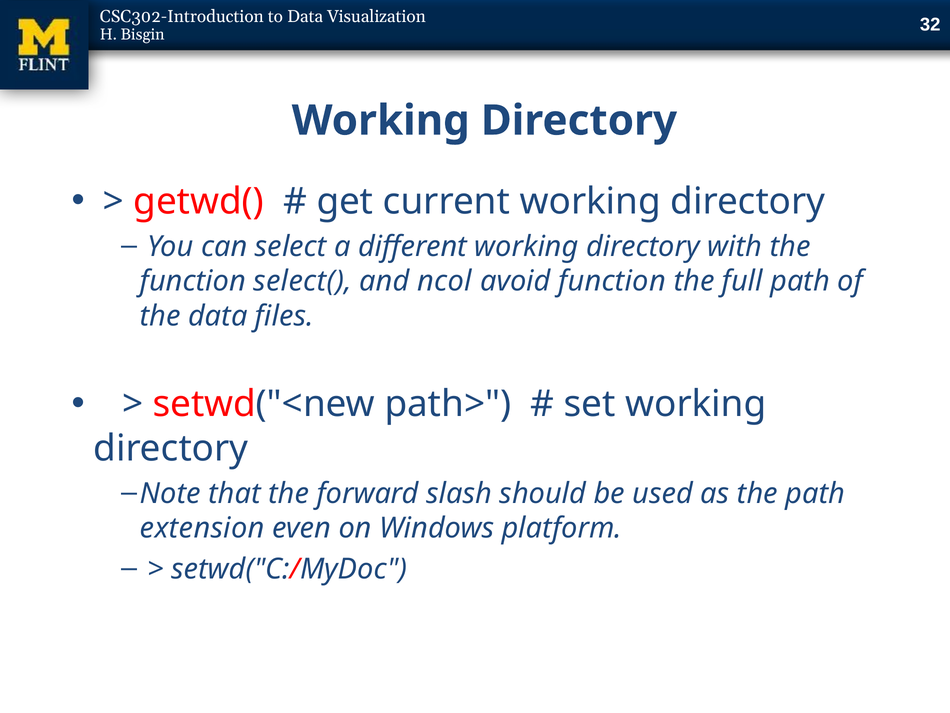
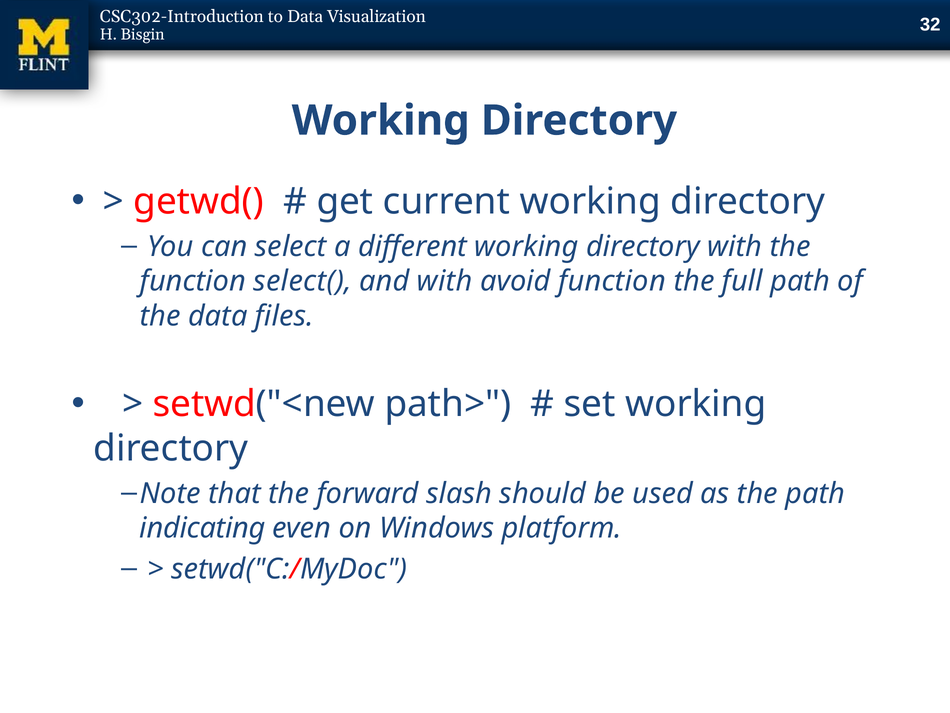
and ncol: ncol -> with (445, 281)
extension: extension -> indicating (203, 528)
